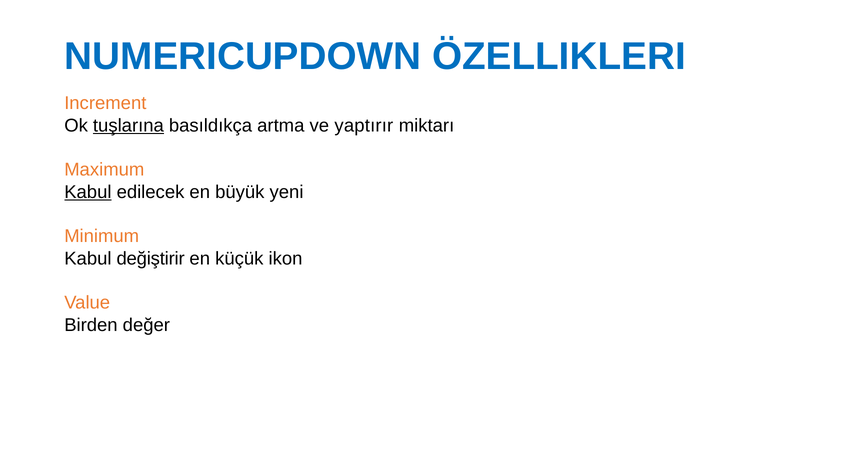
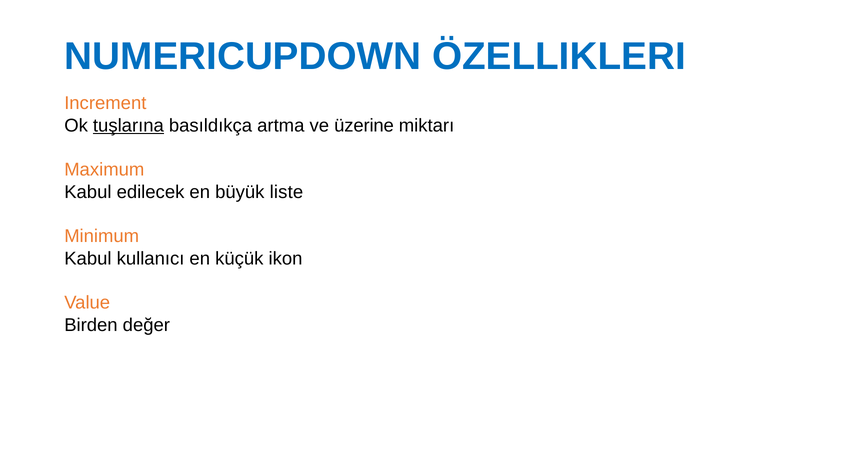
yaptırır: yaptırır -> üzerine (364, 126)
Kabul underline: present -> none (88, 192)
yeni: yeni -> liste (286, 192)
değiştirir: değiştirir -> kullanıcı (151, 259)
